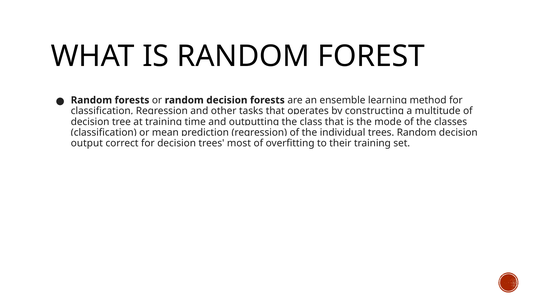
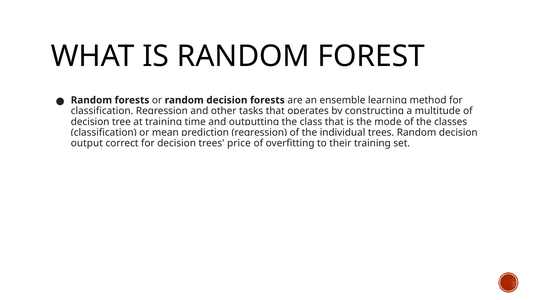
most: most -> price (239, 143)
